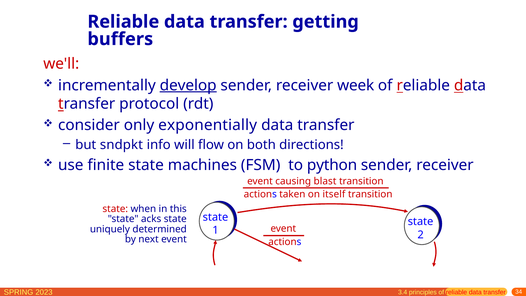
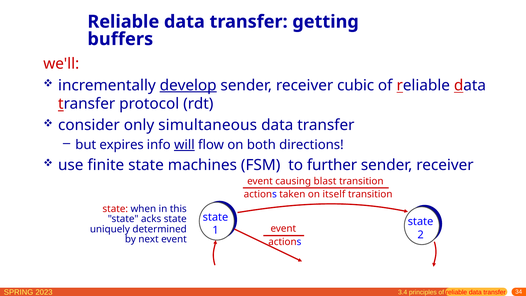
week: week -> cubic (356, 85)
exponentially: exponentially -> simultaneous (208, 125)
sndpkt: sndpkt -> expires (122, 145)
will underline: none -> present (184, 145)
python: python -> further (332, 165)
